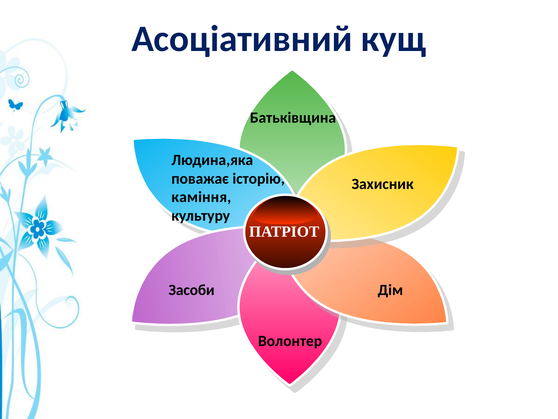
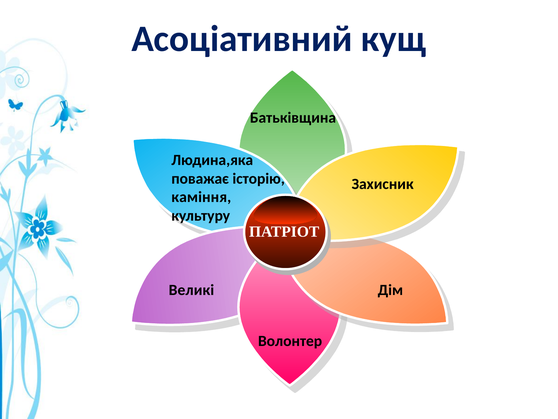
Засоби: Засоби -> Великі (191, 290)
